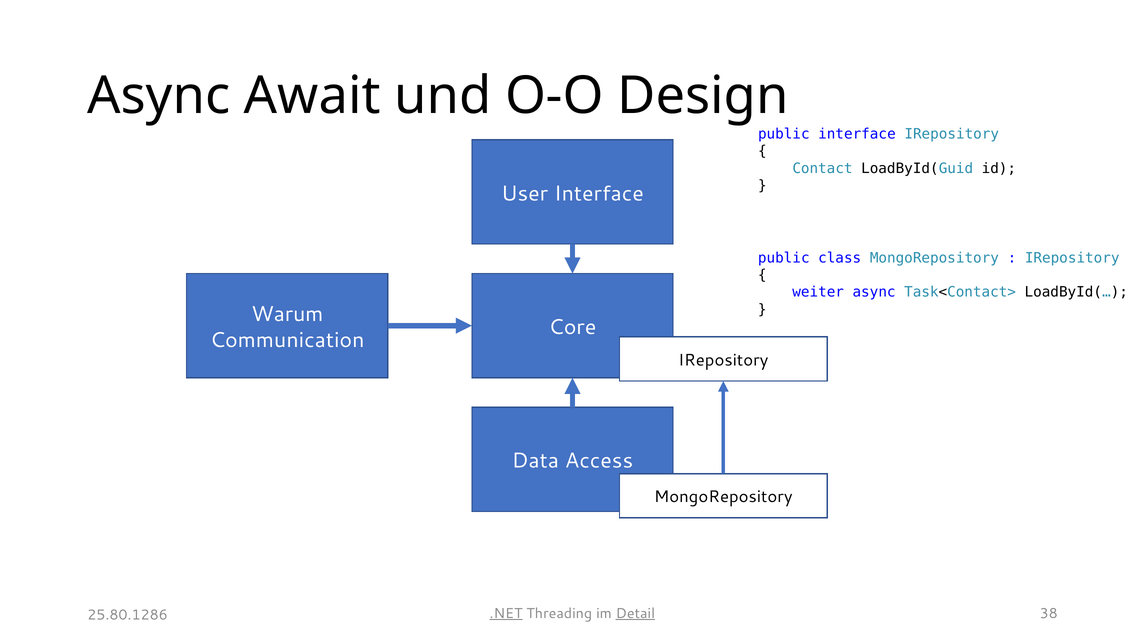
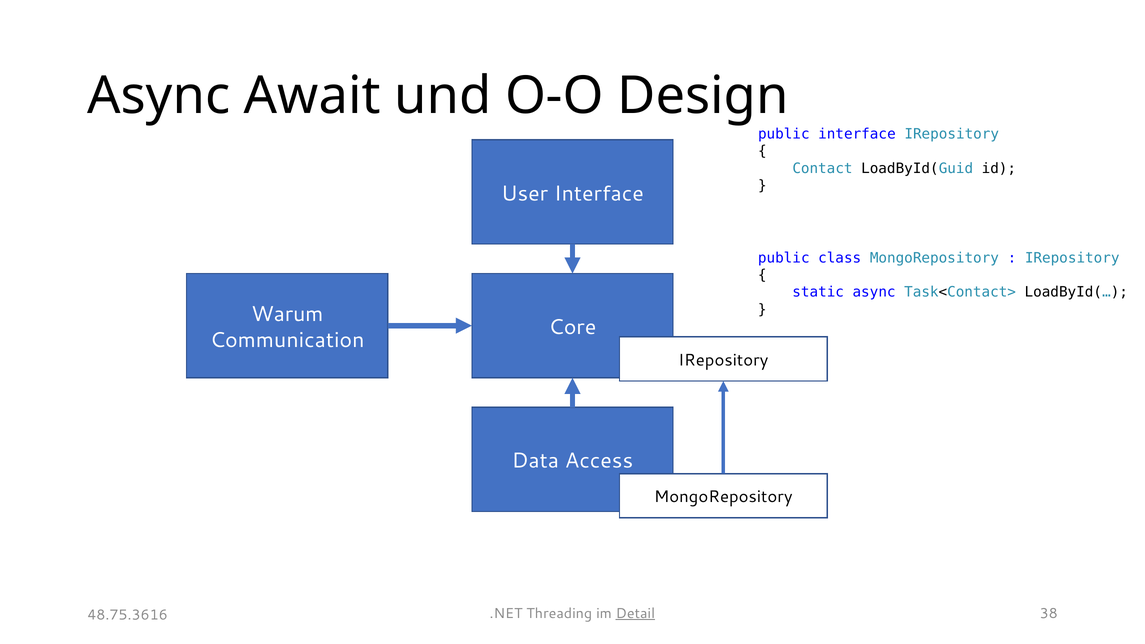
weiter: weiter -> static (818, 292)
.NET underline: present -> none (506, 614)
25.80.1286: 25.80.1286 -> 48.75.3616 (128, 615)
